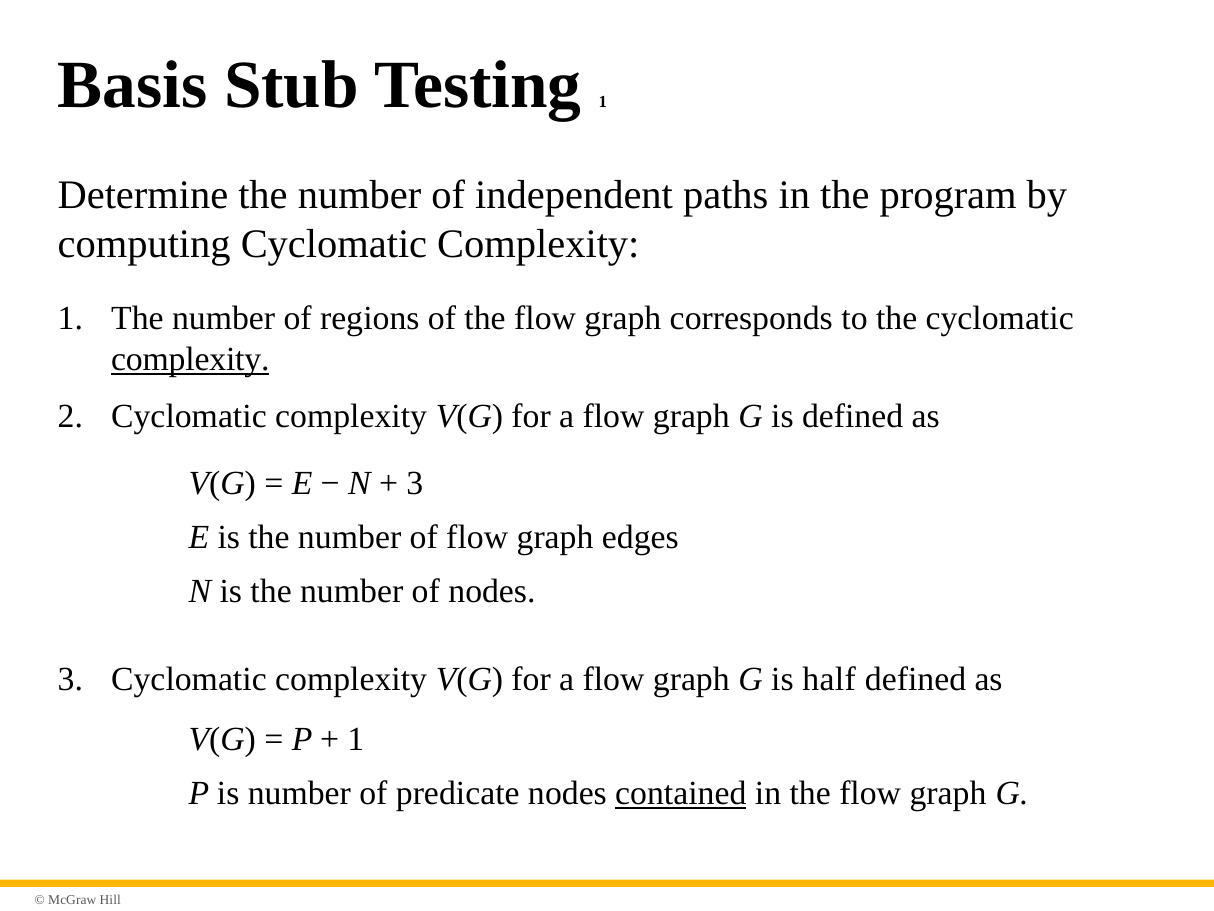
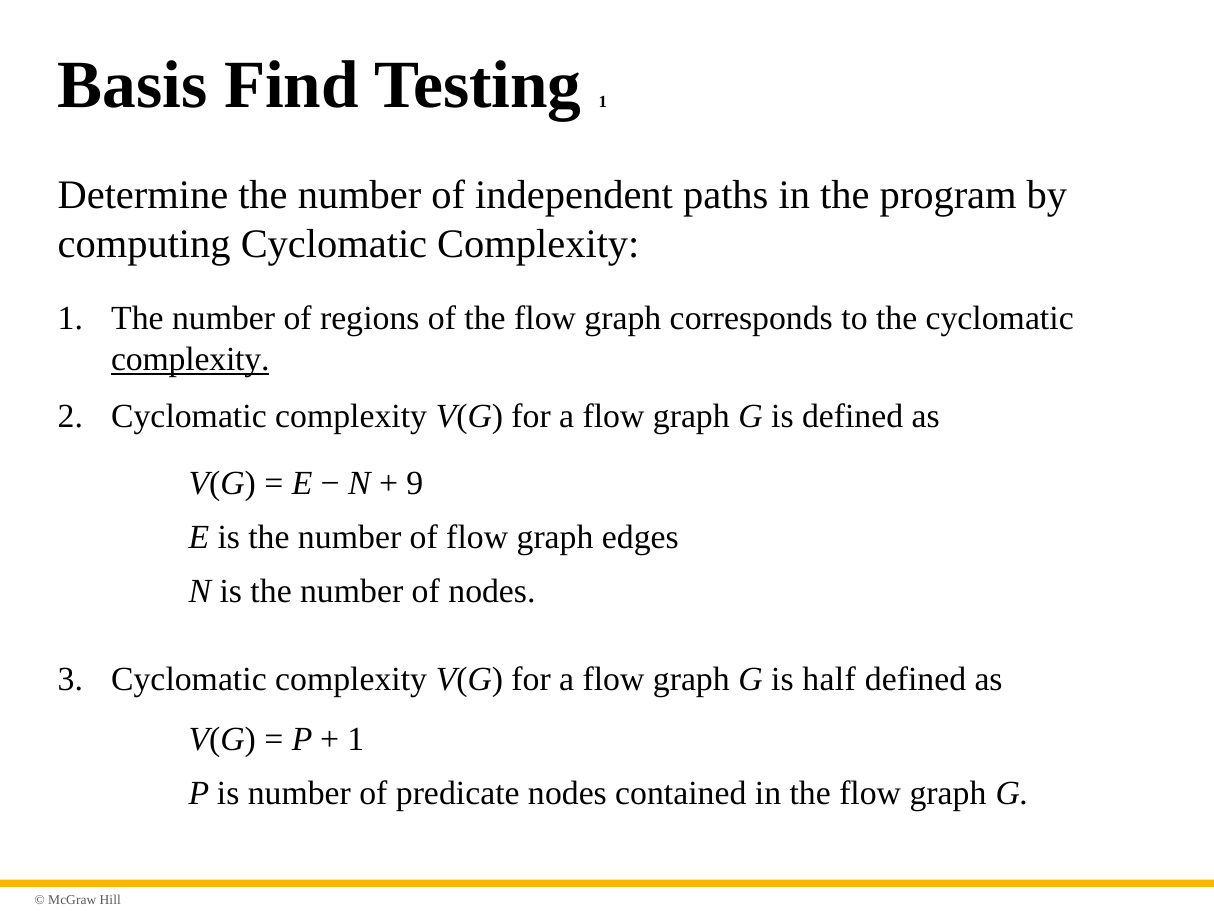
Stub: Stub -> Find (291, 85)
3: 3 -> 9 (415, 483)
contained underline: present -> none (681, 793)
